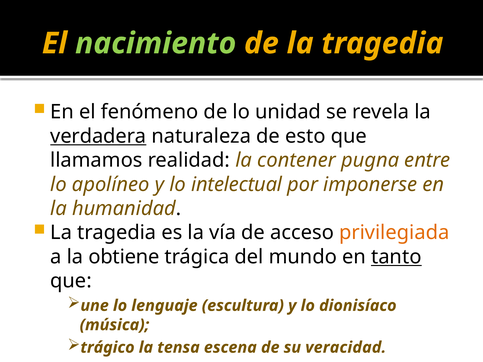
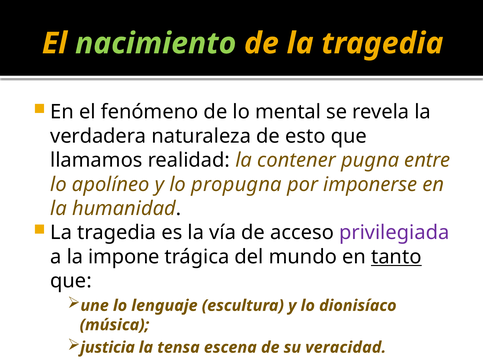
unidad: unidad -> mental (288, 112)
verdadera underline: present -> none (98, 136)
intelectual: intelectual -> propugna (236, 185)
privilegiada colour: orange -> purple (394, 233)
obtiene: obtiene -> impone (124, 257)
trágico: trágico -> justicia (108, 348)
